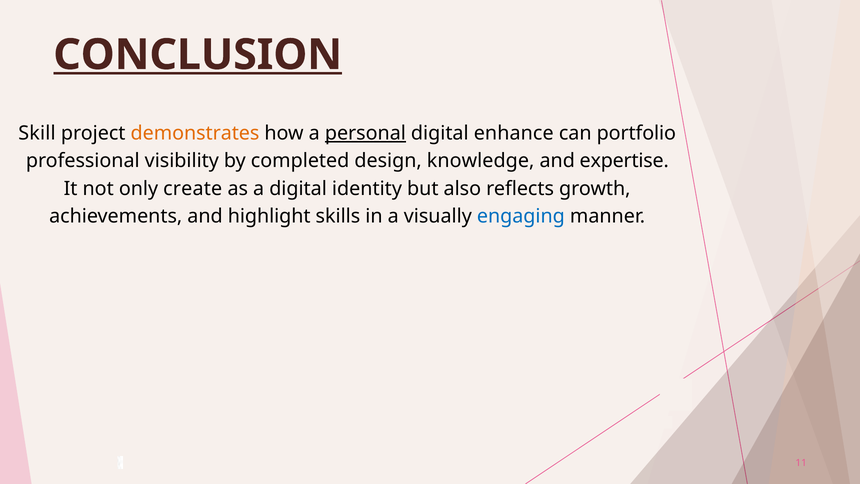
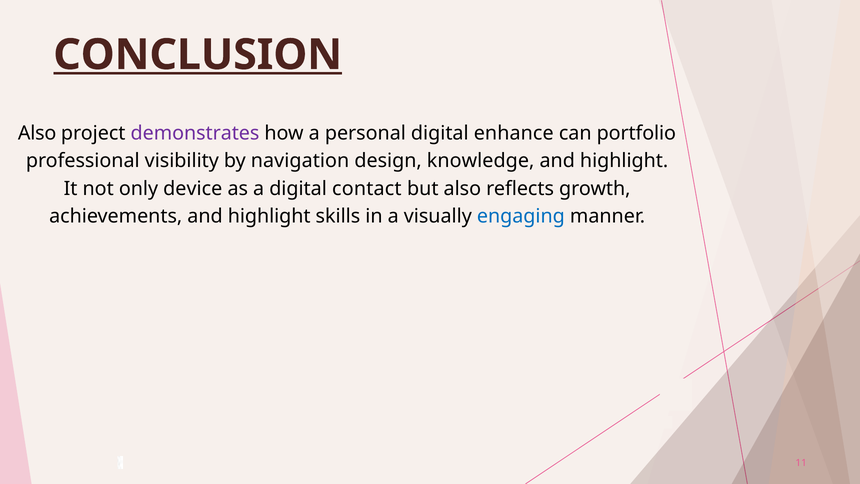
Skill: Skill -> Also (37, 133)
demonstrates colour: orange -> purple (195, 133)
personal underline: present -> none (365, 133)
completed: completed -> navigation (300, 161)
expertise: expertise -> highlight (624, 161)
create: create -> device (193, 188)
identity: identity -> contact (367, 188)
